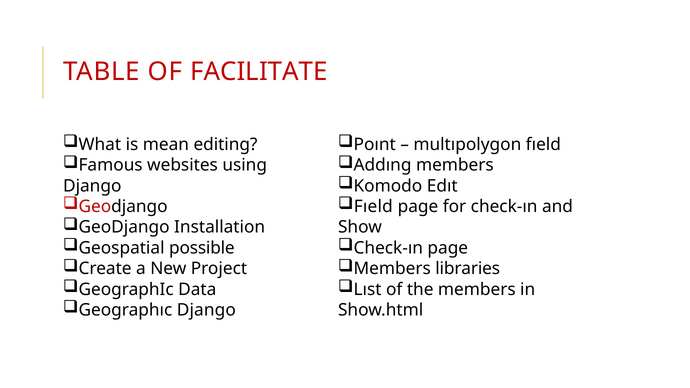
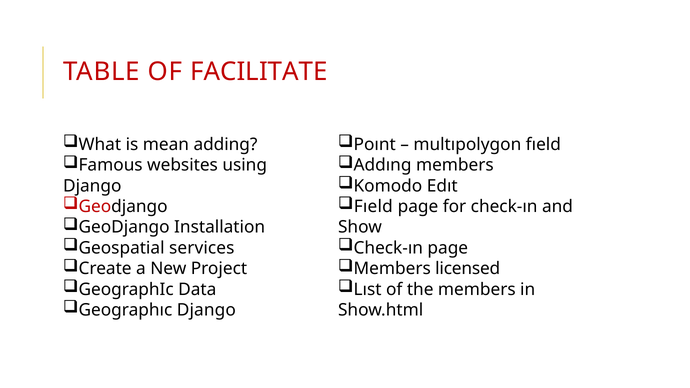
editing: editing -> adding (225, 145)
possible: possible -> services (202, 248)
libraries: libraries -> licensed (468, 269)
